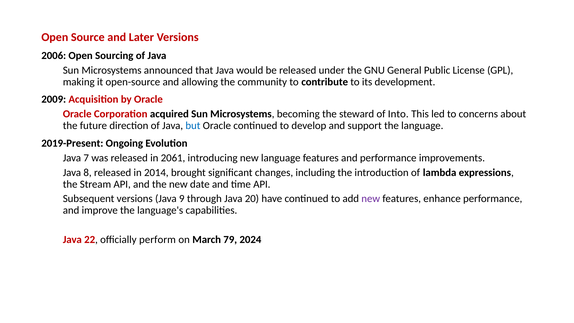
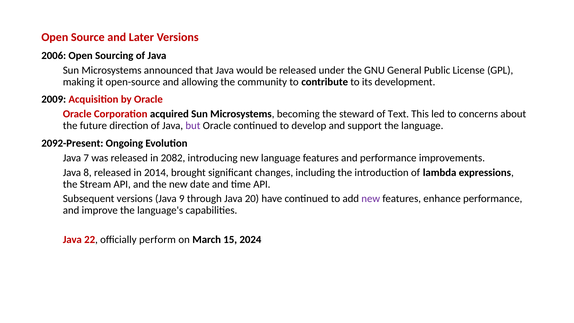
Into: Into -> Text (398, 114)
but colour: blue -> purple (193, 126)
2019-Present: 2019-Present -> 2092-Present (72, 143)
2061: 2061 -> 2082 (173, 158)
79: 79 -> 15 (230, 239)
